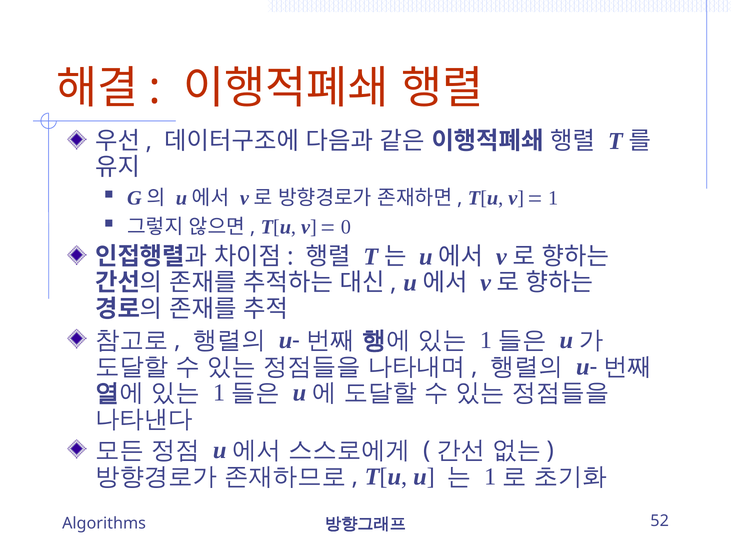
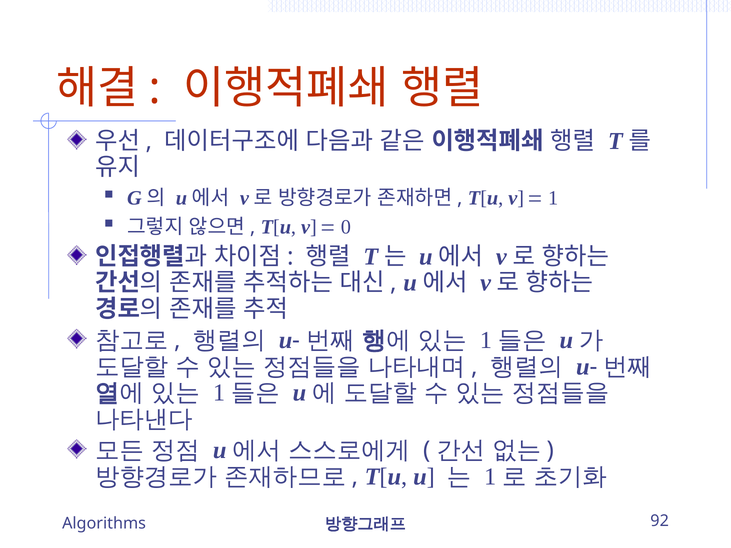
52: 52 -> 92 (660, 521)
